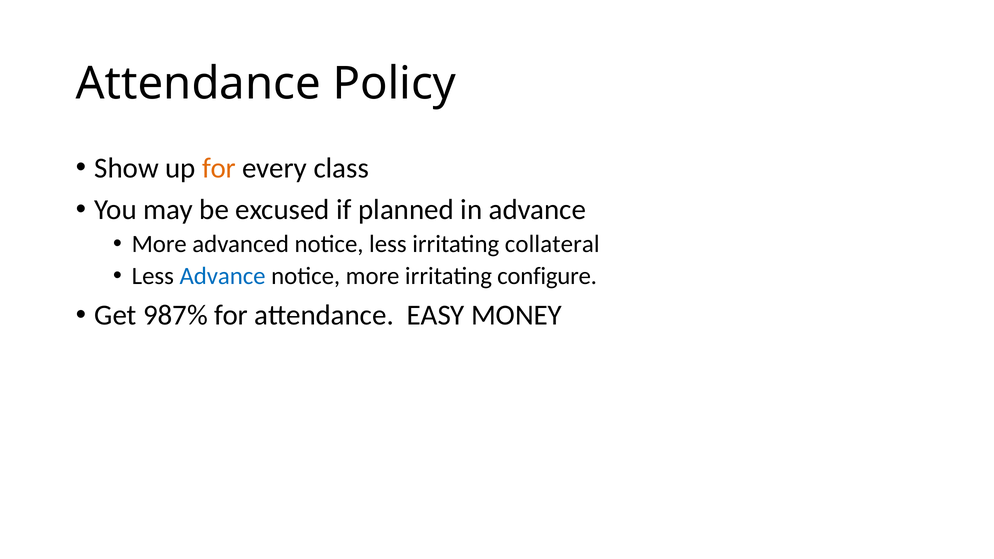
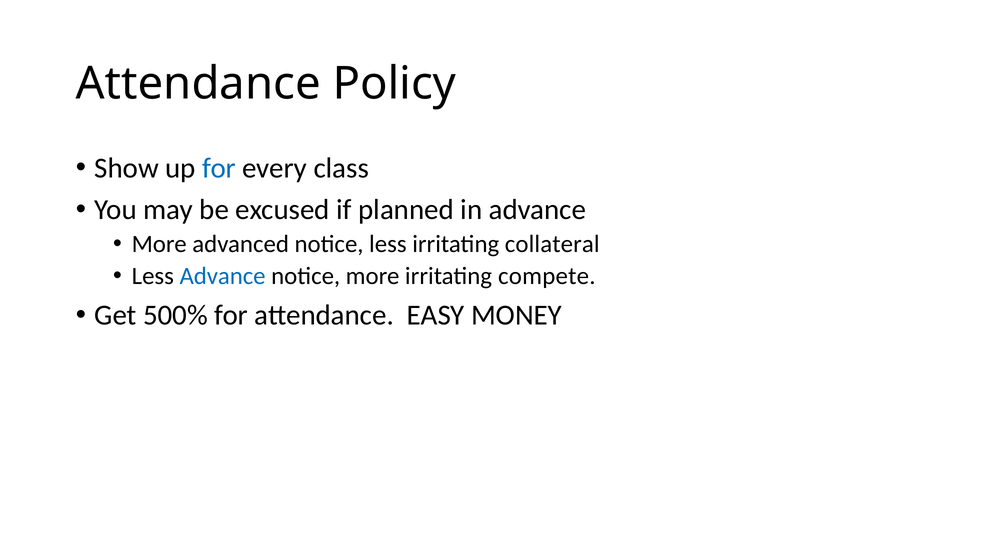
for colour: orange -> blue (219, 168)
configure: configure -> compete (547, 276)
987%: 987% -> 500% (175, 315)
